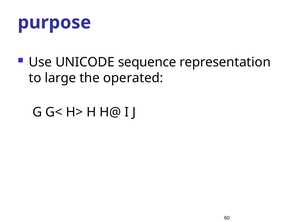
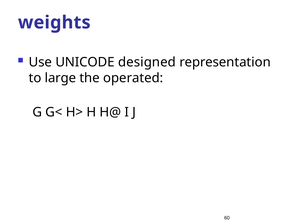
purpose: purpose -> weights (54, 22)
sequence: sequence -> designed (147, 62)
